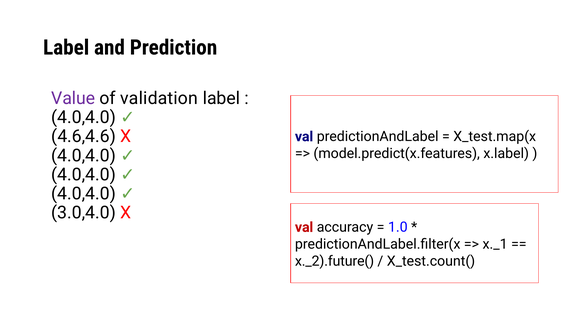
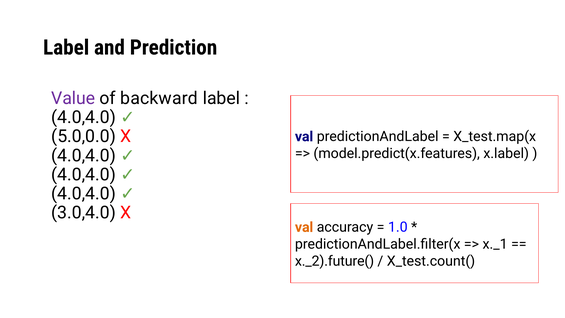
validation: validation -> backward (159, 98)
4.6,4.6: 4.6,4.6 -> 5.0,0.0 (84, 136)
val colour: red -> orange (304, 227)
